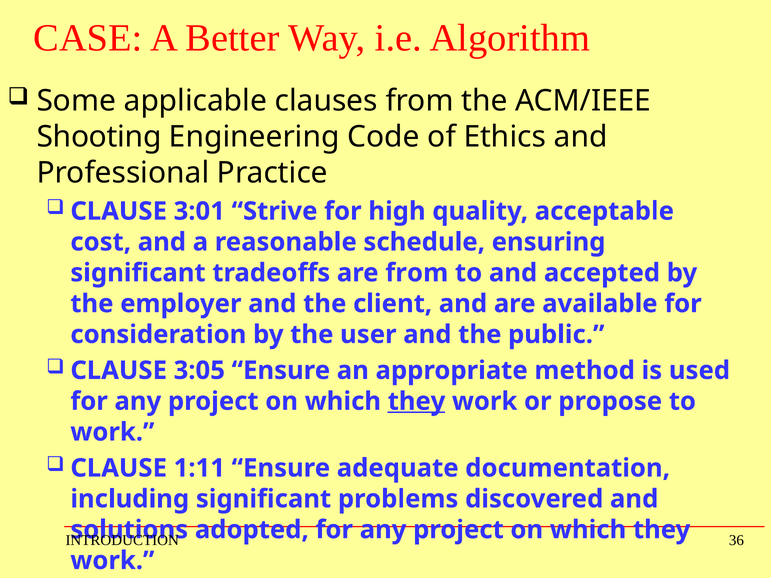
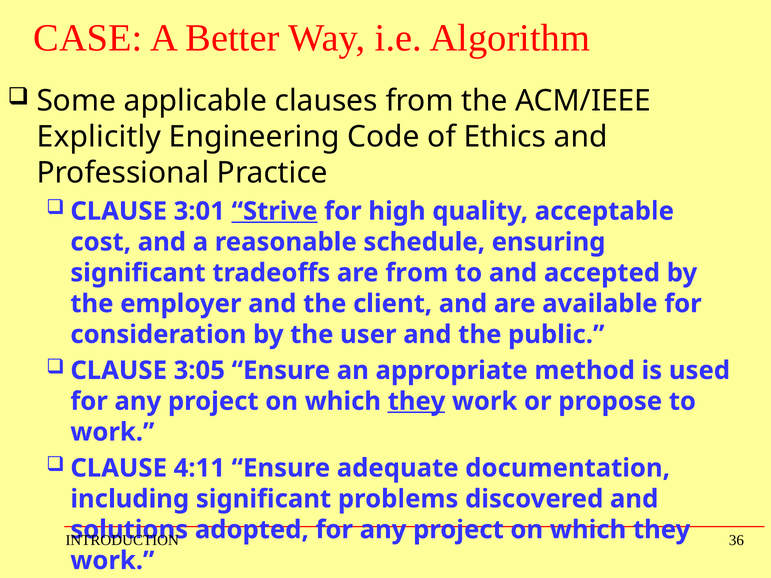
Shooting: Shooting -> Explicitly (99, 137)
Strive underline: none -> present (275, 211)
1:11: 1:11 -> 4:11 (199, 468)
